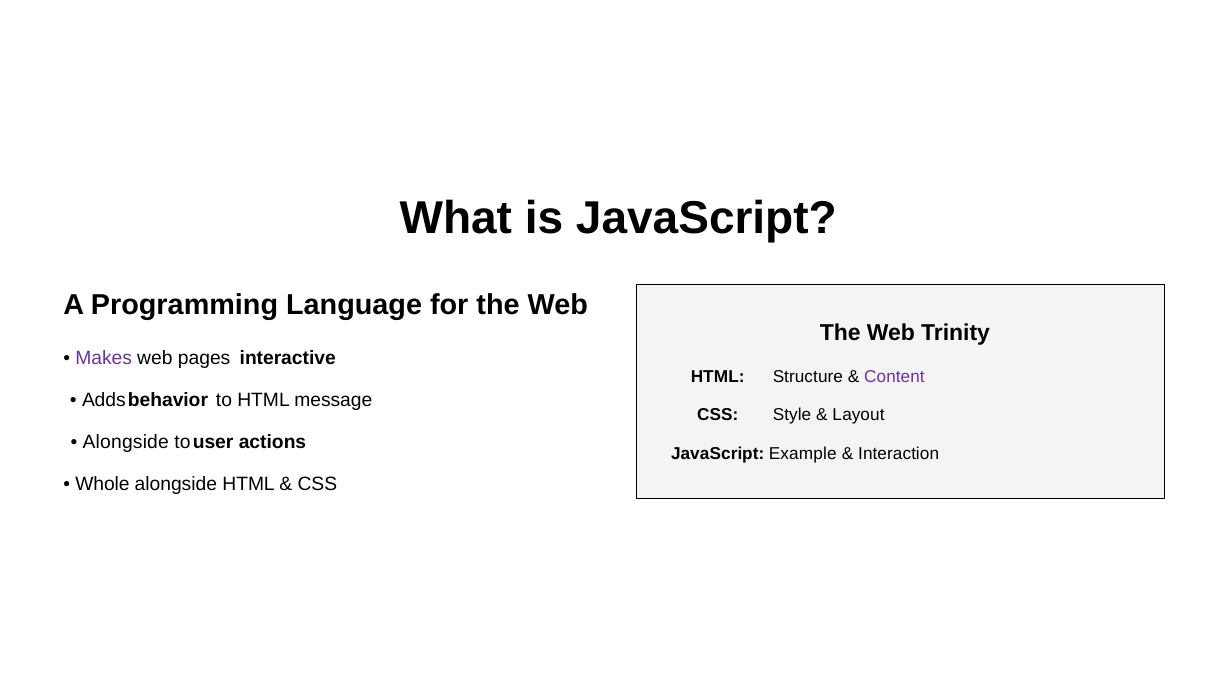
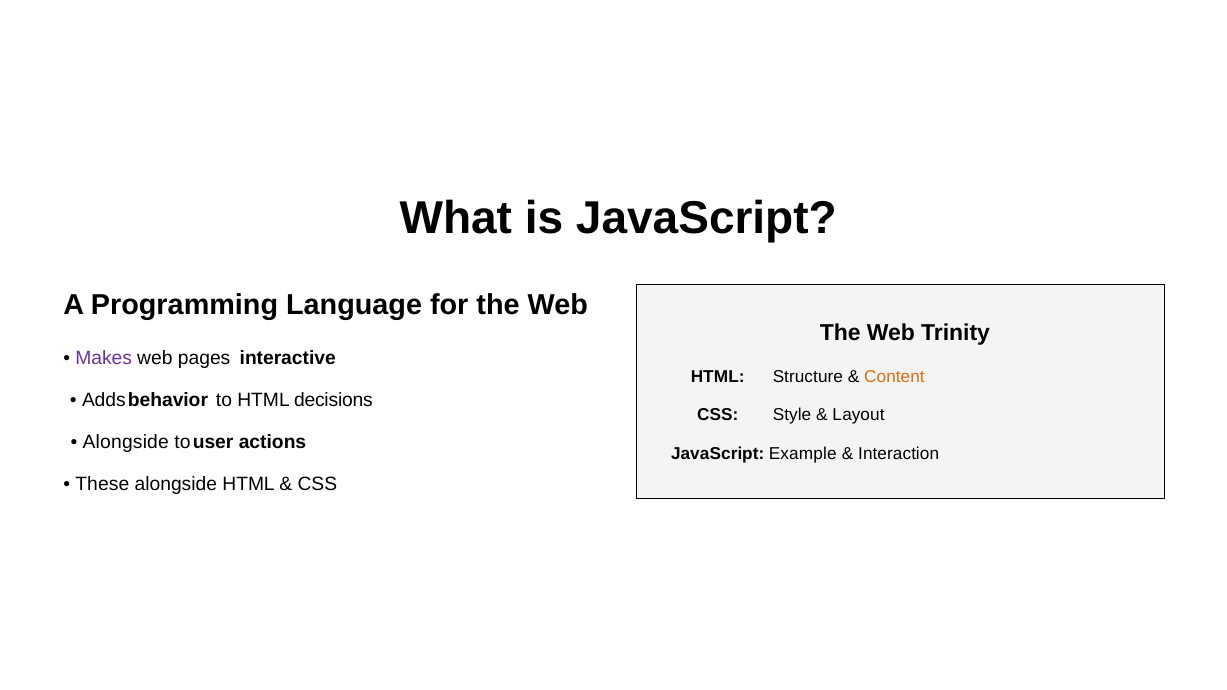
Content colour: purple -> orange (894, 377)
message: message -> decisions (333, 400)
Whole: Whole -> These (102, 484)
